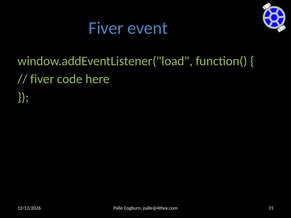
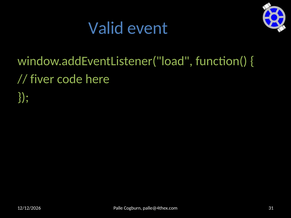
Fiver: Fiver -> Valid (106, 28)
